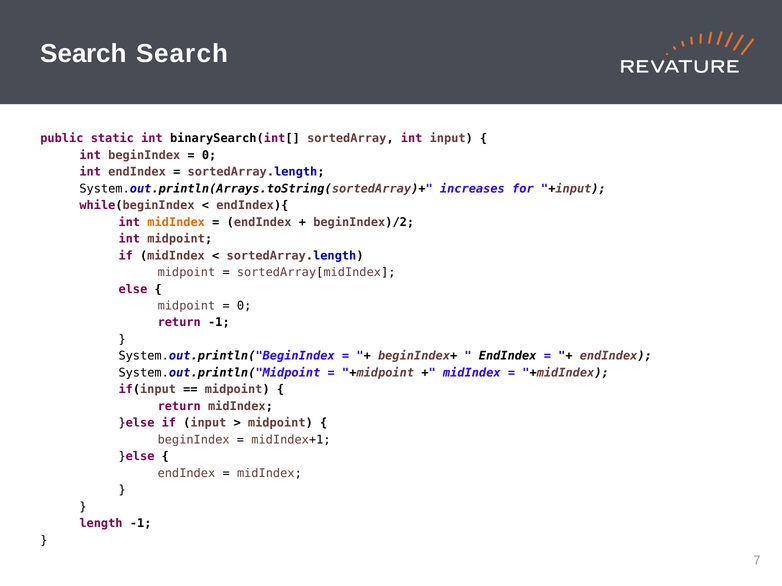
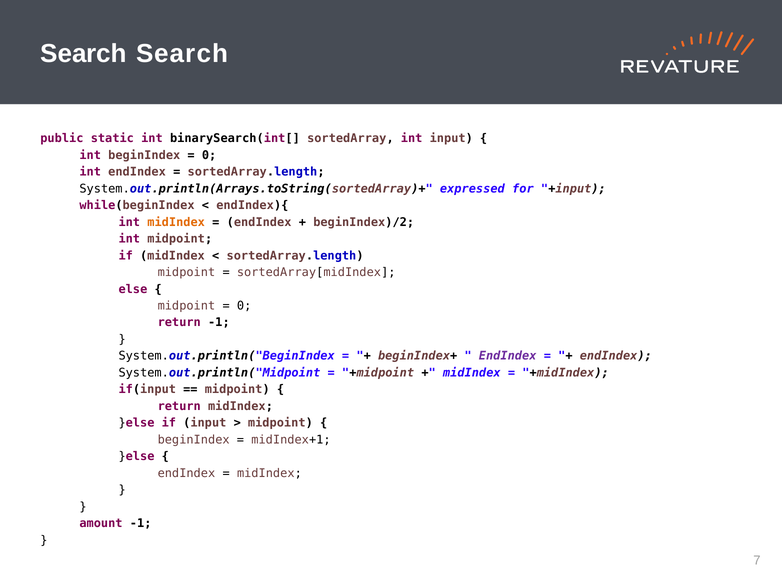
increases: increases -> expressed (472, 189)
EndIndex colour: black -> purple (508, 356)
length: length -> amount (101, 524)
